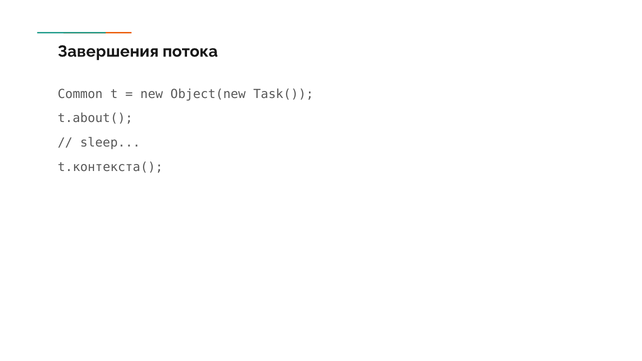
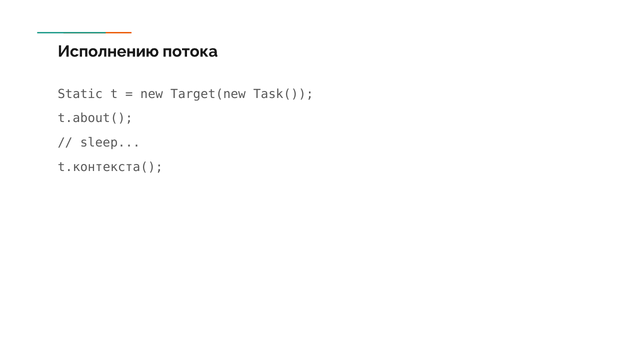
Завершения: Завершения -> Исполнению (108, 51)
Common: Common -> Static (80, 94)
Object(new: Object(new -> Target(new (208, 94)
